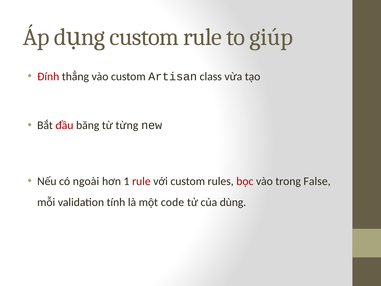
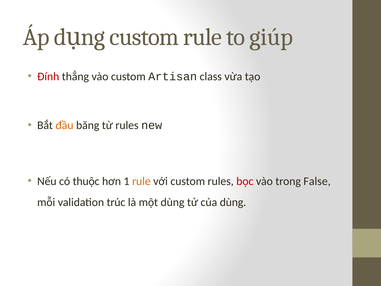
đầu colour: red -> orange (64, 125)
từ từng: từng -> rules (127, 125)
ngoài: ngoài -> thuộc (86, 181)
rule colour: red -> orange (141, 181)
tính: tính -> trúc (116, 202)
một code: code -> dùng (173, 202)
